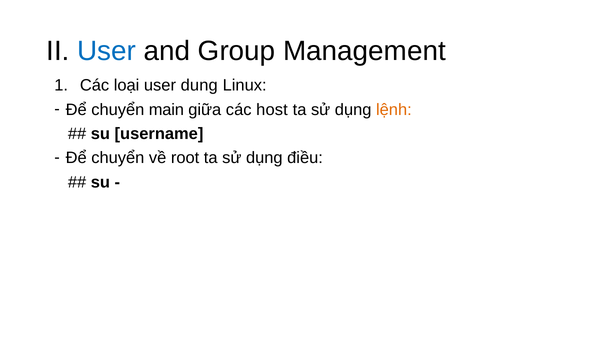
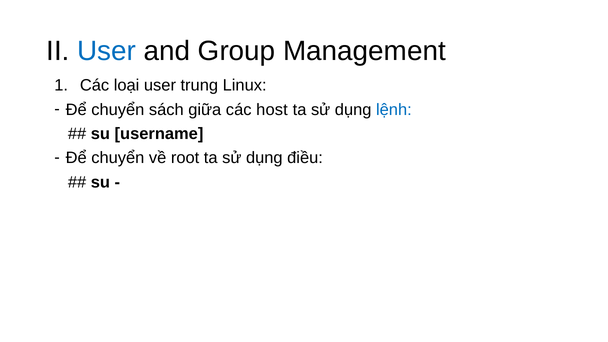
dung: dung -> trung (199, 85)
main: main -> sách (166, 110)
lệnh colour: orange -> blue (394, 110)
